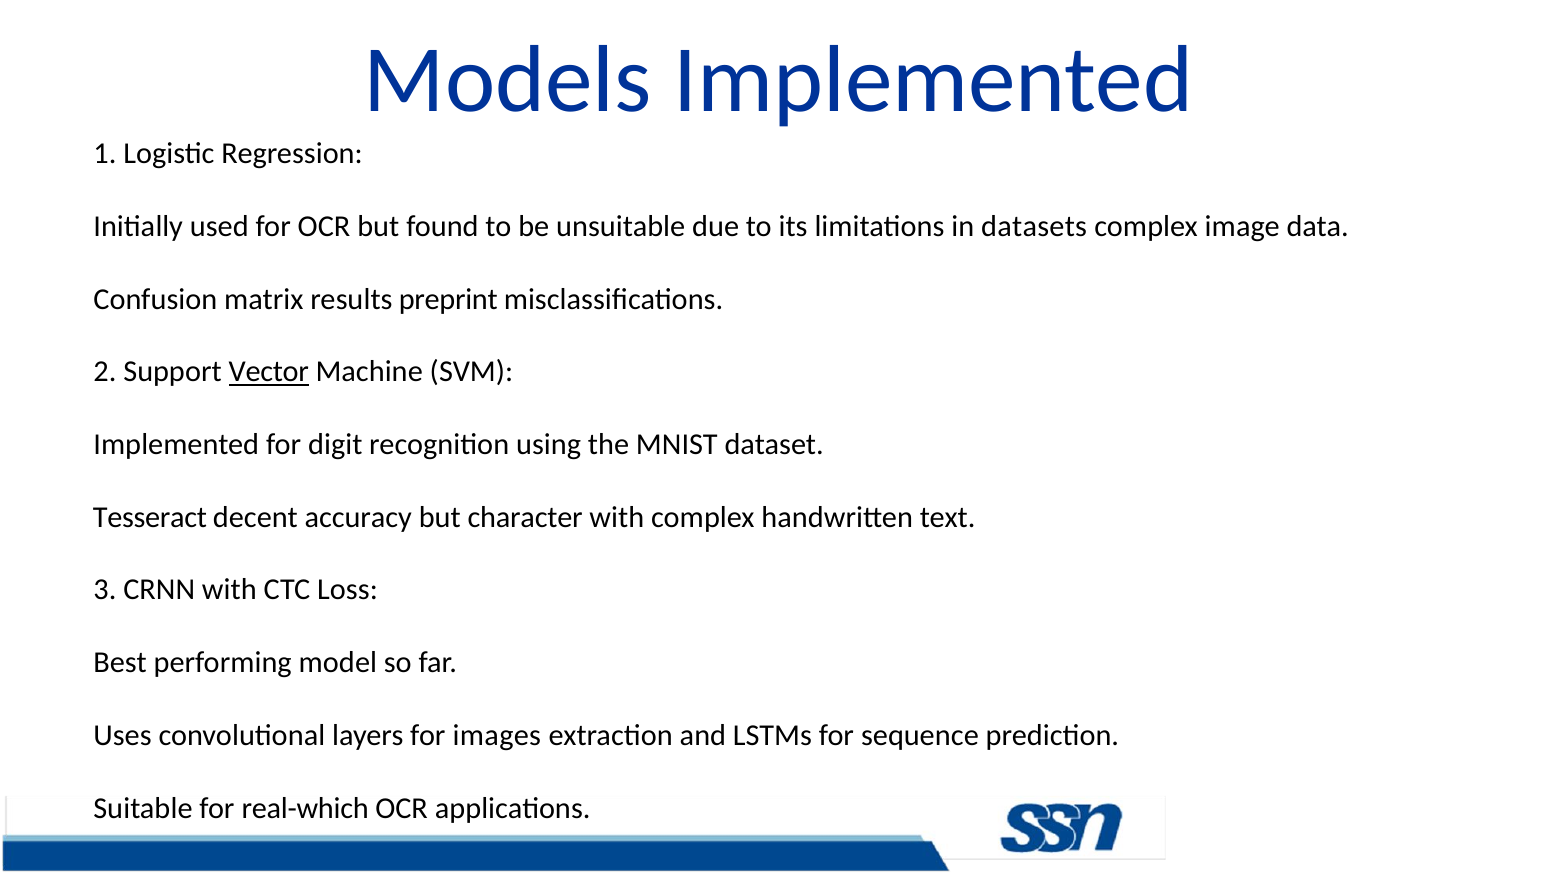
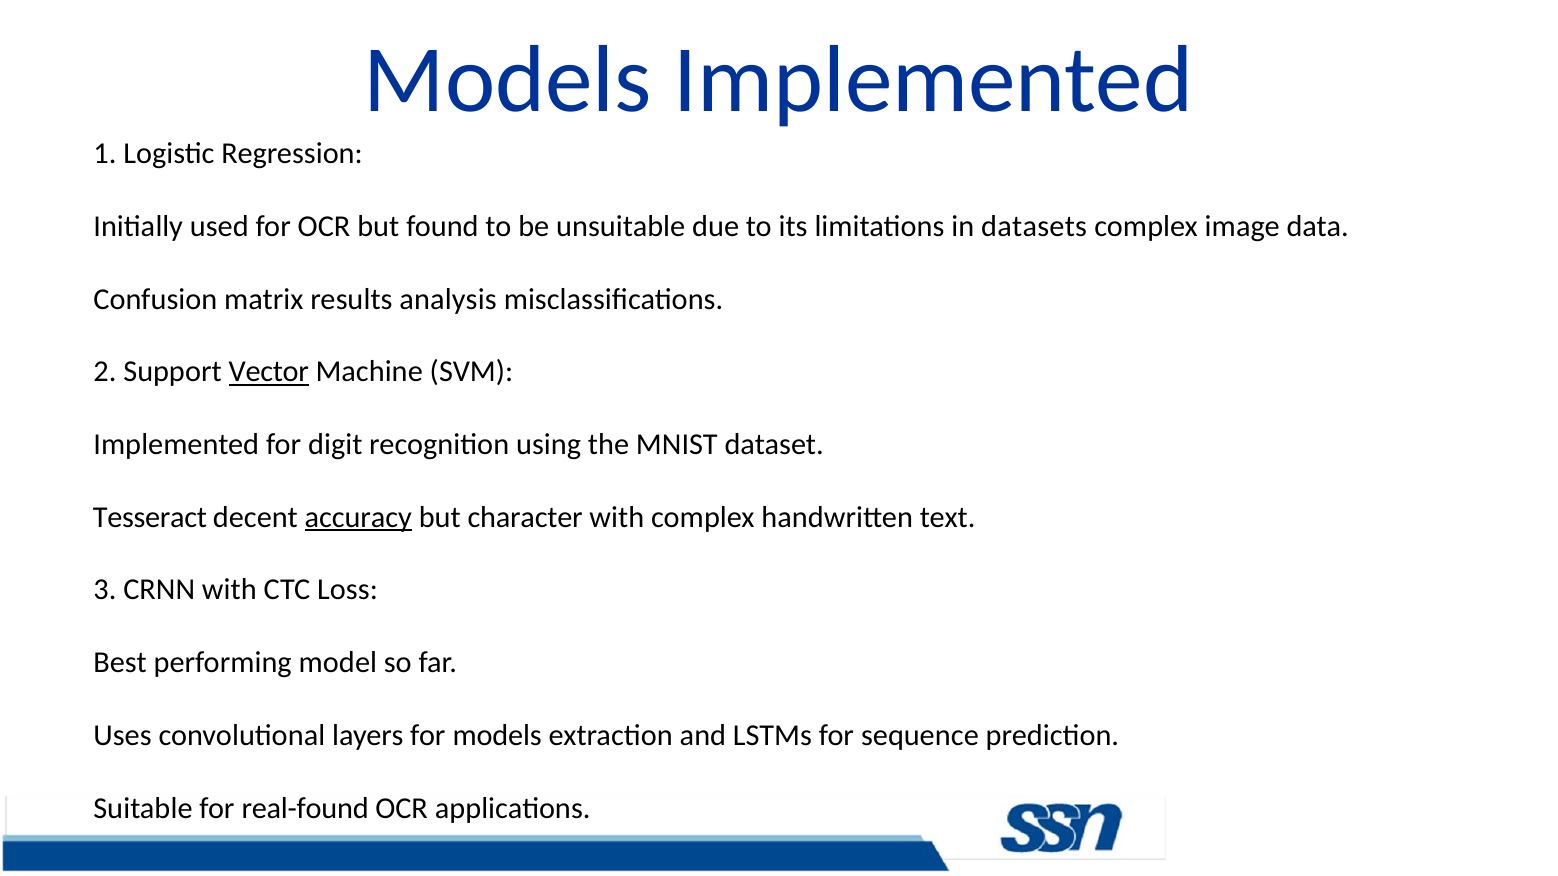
preprint: preprint -> analysis (448, 299)
accuracy underline: none -> present (358, 517)
for images: images -> models (497, 736)
real-which: real-which -> real-found (305, 808)
